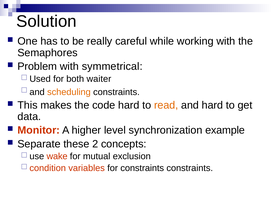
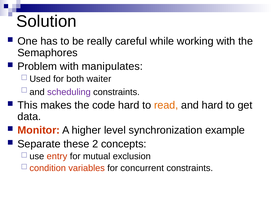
symmetrical: symmetrical -> manipulates (112, 66)
scheduling colour: orange -> purple (69, 92)
wake: wake -> entry (57, 156)
for constraints: constraints -> concurrent (142, 168)
